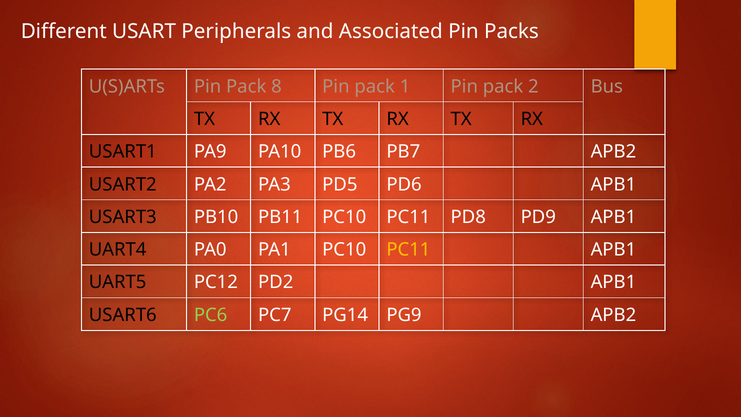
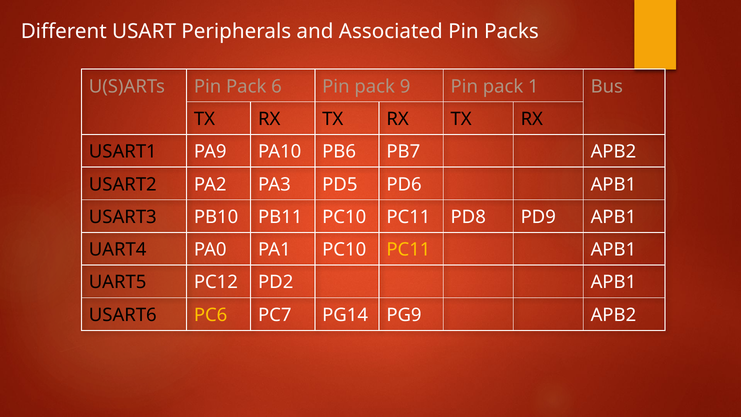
8: 8 -> 6 (277, 86)
1: 1 -> 9 (405, 86)
2: 2 -> 1 (533, 86)
PC6 colour: light green -> yellow (211, 315)
